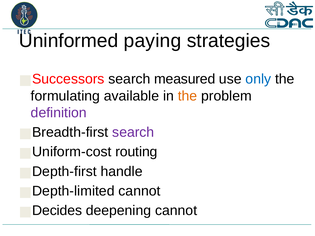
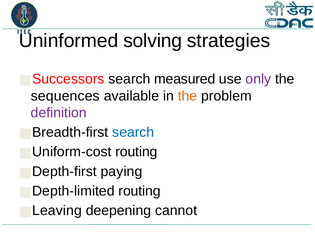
paying: paying -> solving (153, 41)
only colour: blue -> purple (258, 79)
formulating: formulating -> sequences (65, 96)
search colour: purple -> blue (133, 132)
handle: handle -> paying (121, 172)
Depth-limited cannot: cannot -> routing (140, 191)
Decides: Decides -> Leaving (57, 211)
